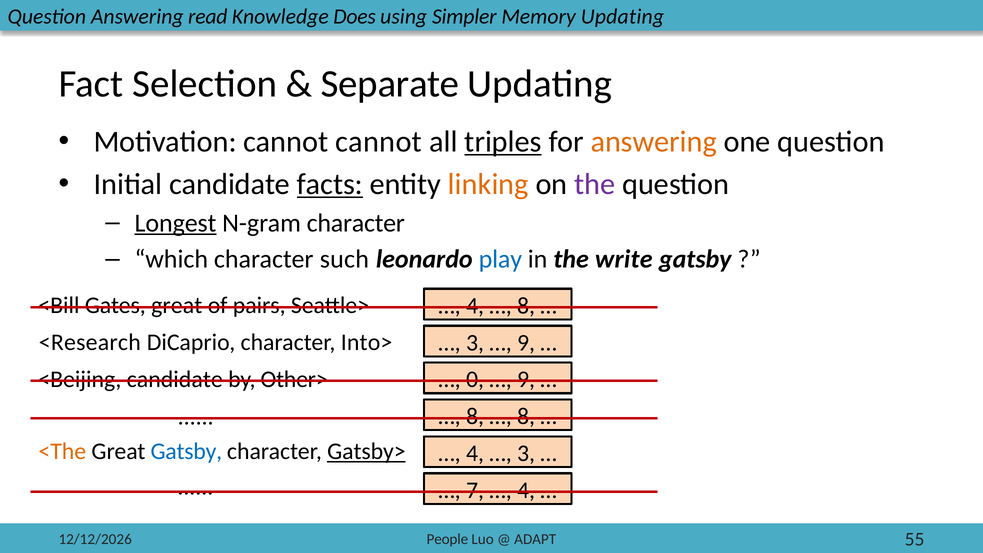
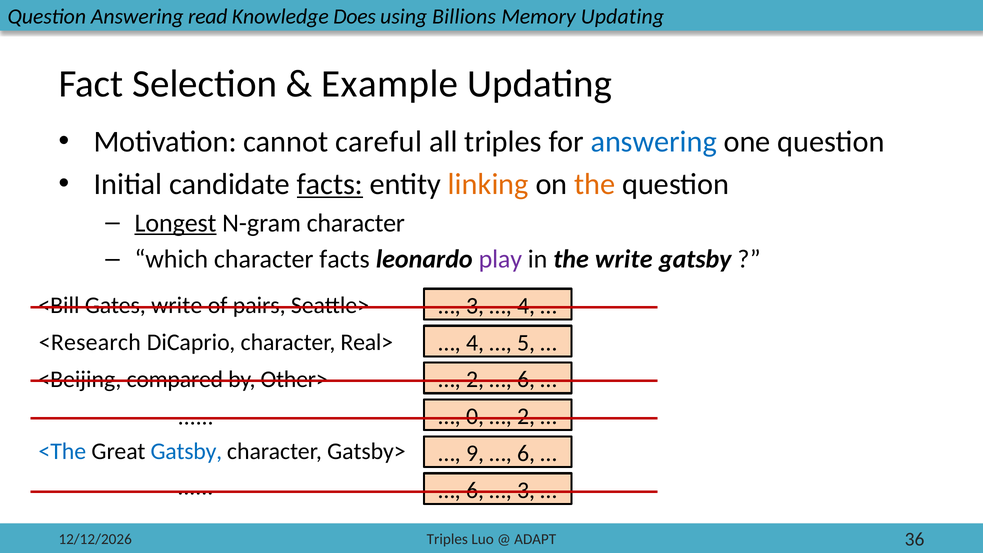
Simpler: Simpler -> Billions (464, 17)
Separate: Separate -> Example (390, 84)
cannot cannot: cannot -> careful (379, 142)
triples underline: present -> none (503, 142)
answering colour: orange -> blue (654, 142)
the colour: purple -> orange (595, 184)
character such: such -> facts (345, 259)
play colour: blue -> purple (500, 259)
Gates great: great -> write (177, 305)
4: 4 -> 3 (475, 306)
8: 8 -> 4 (526, 306)
Into>: Into> -> Real> (367, 342)
3: 3 -> 4 (475, 343)
9: 9 -> 5 (526, 343)
<Beijing candidate: candidate -> compared (175, 379)
0: 0 -> 2 (475, 380)
9: 9 -> 6 (526, 380)
8: 8 -> 0 (475, 416)
8: 8 -> 2 (526, 416)
<The colour: orange -> blue (62, 451)
Gatsby> underline: present -> none (366, 451)
4: 4 -> 9 (475, 453)
3: 3 -> 6 (526, 453)
7: 7 -> 6 (475, 490)
4: 4 -> 3 (526, 490)
People: People -> Triples (447, 539)
55: 55 -> 36 (915, 539)
